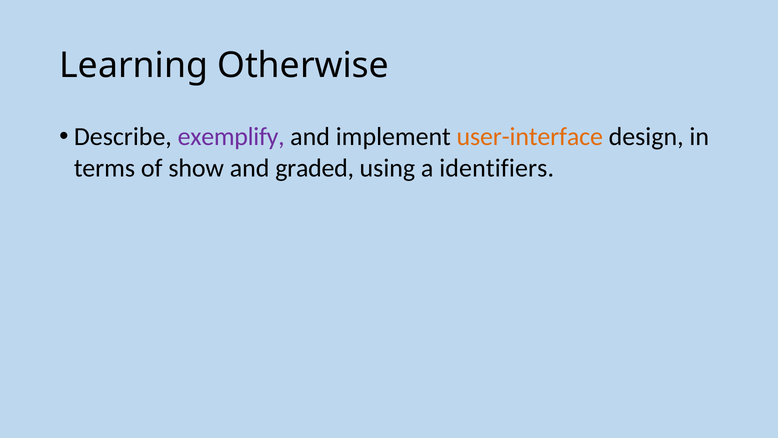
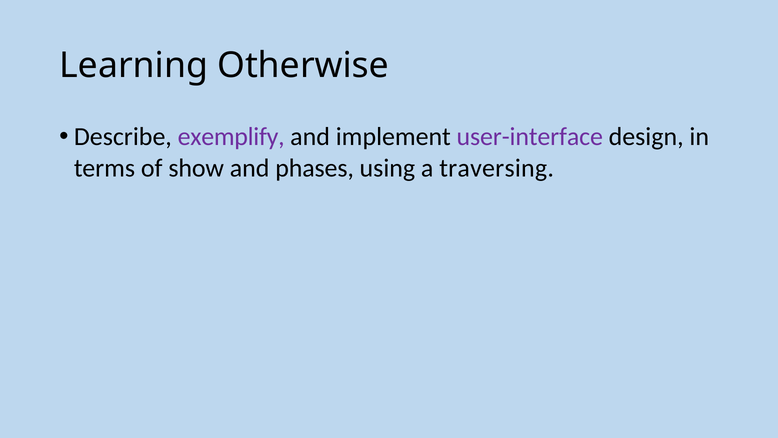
user-interface colour: orange -> purple (530, 137)
graded: graded -> phases (315, 168)
identifiers: identifiers -> traversing (497, 168)
